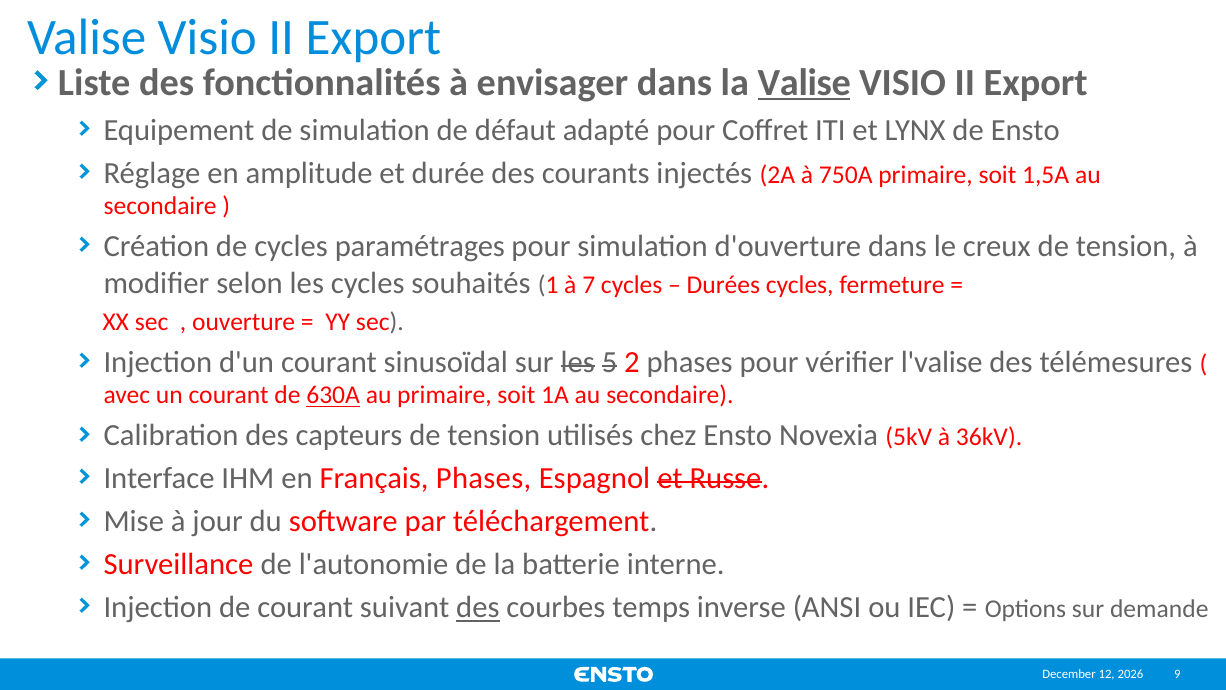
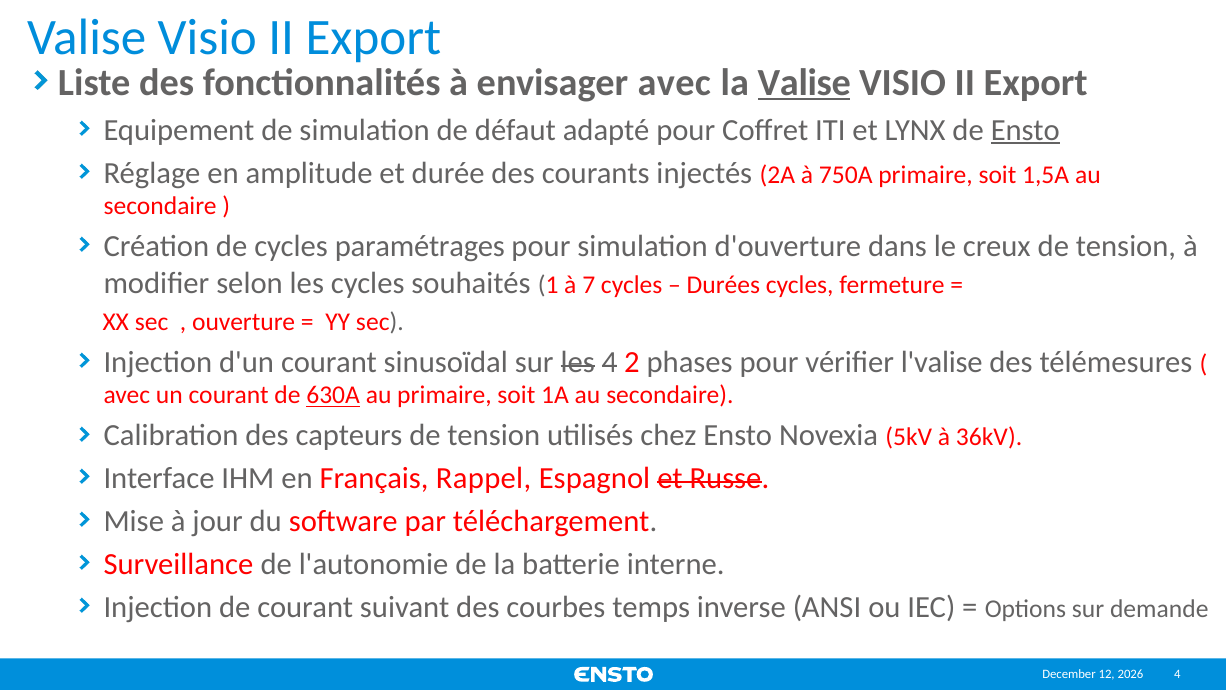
envisager dans: dans -> avec (674, 82)
Ensto underline: none -> present (1025, 130)
les 5: 5 -> 4 (610, 362)
Français Phases: Phases -> Rappel (484, 478)
des underline: present -> none (478, 607)
9: 9 -> 4 (1177, 674)
